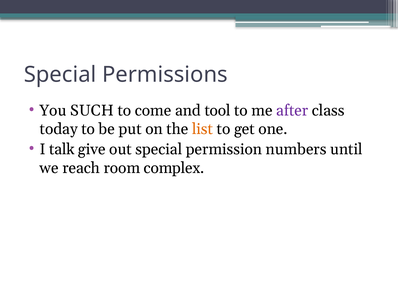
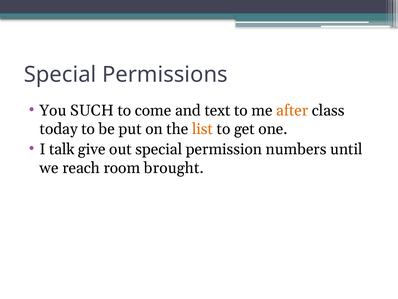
tool: tool -> text (217, 110)
after colour: purple -> orange (292, 110)
complex: complex -> brought (174, 168)
